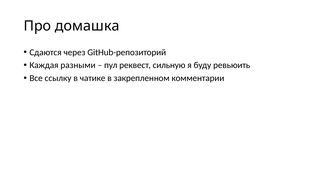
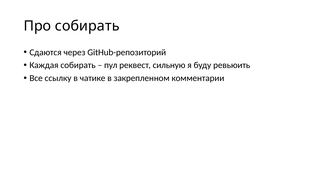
Про домашка: домашка -> собирать (87, 26)
Каждая разными: разными -> собирать (78, 65)
